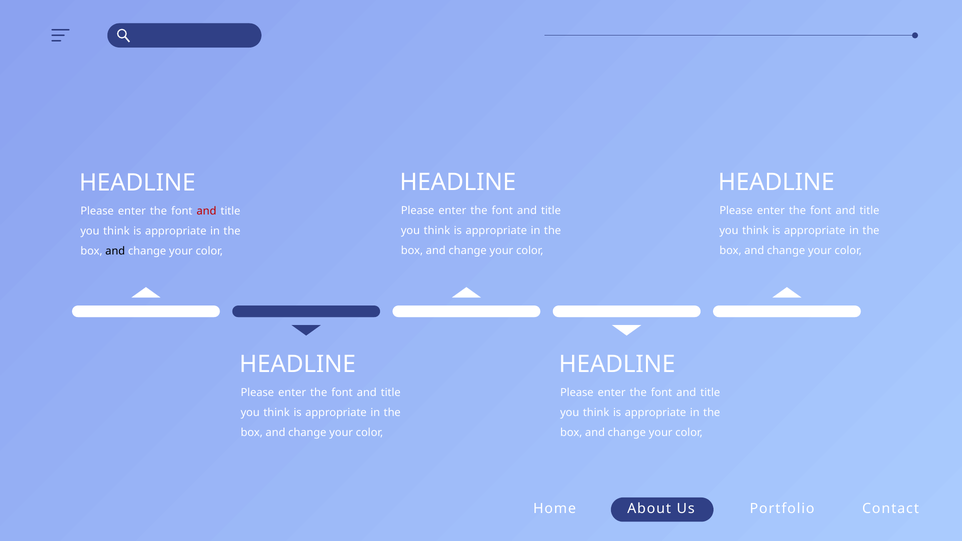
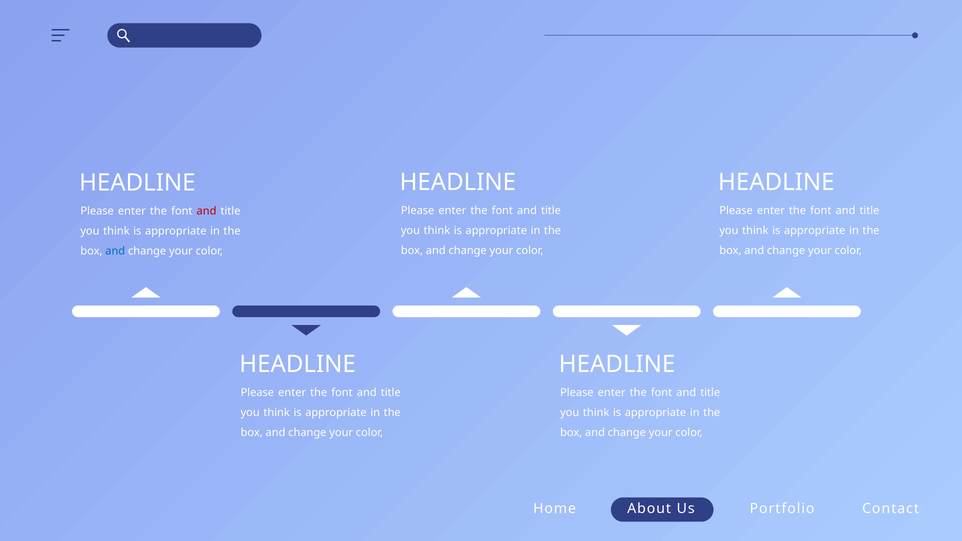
and colour: black -> blue (115, 251)
